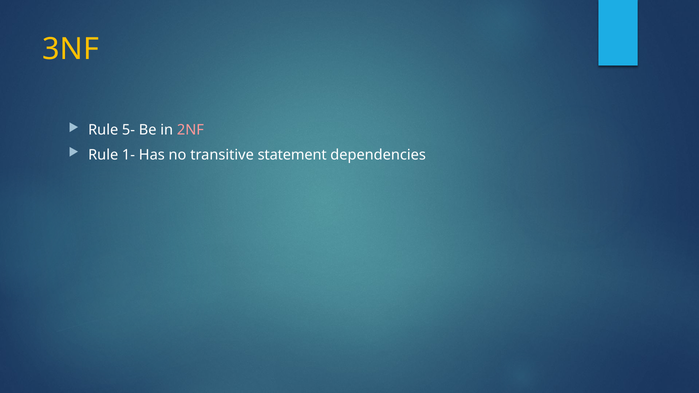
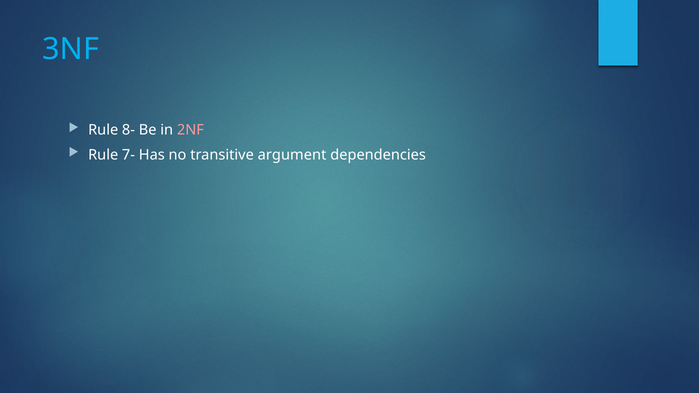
3NF colour: yellow -> light blue (71, 49)
5-: 5- -> 8- (129, 130)
1-: 1- -> 7- (129, 155)
statement: statement -> argument (292, 155)
